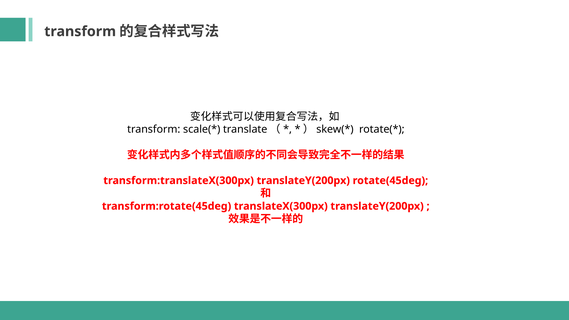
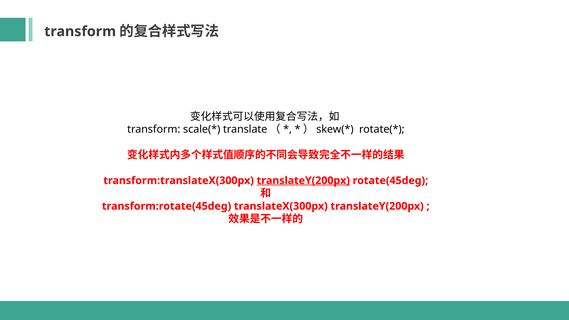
translateY(200px underline: none -> present (303, 181)
